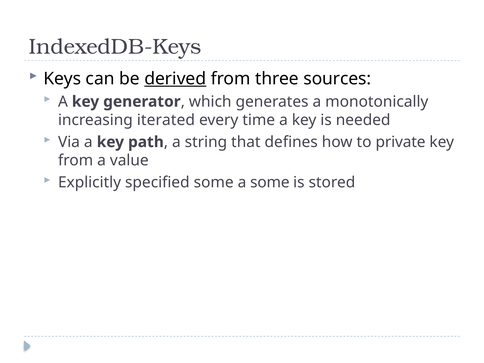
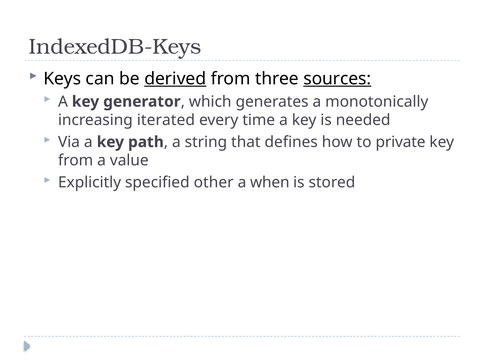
sources underline: none -> present (337, 79)
specified some: some -> other (214, 182)
a some: some -> when (270, 182)
